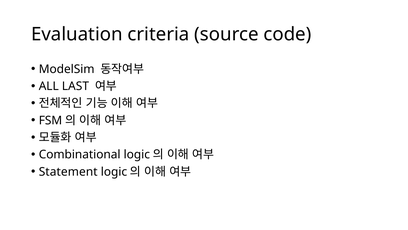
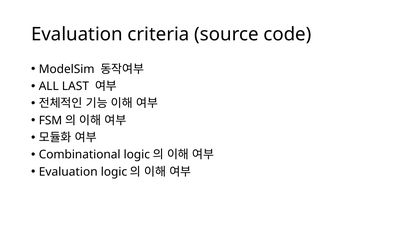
Statement: Statement -> Evaluation (68, 171)
